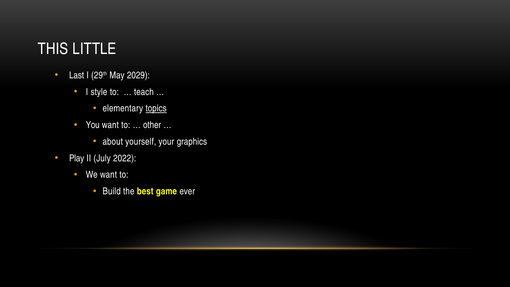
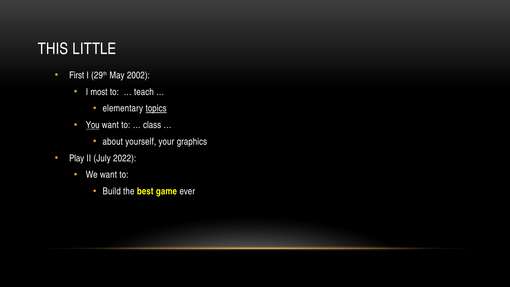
Last: Last -> First (77, 75)
2029: 2029 -> 2002 (138, 75)
style: style -> most (99, 92)
You underline: none -> present (93, 125)
other: other -> class (152, 125)
